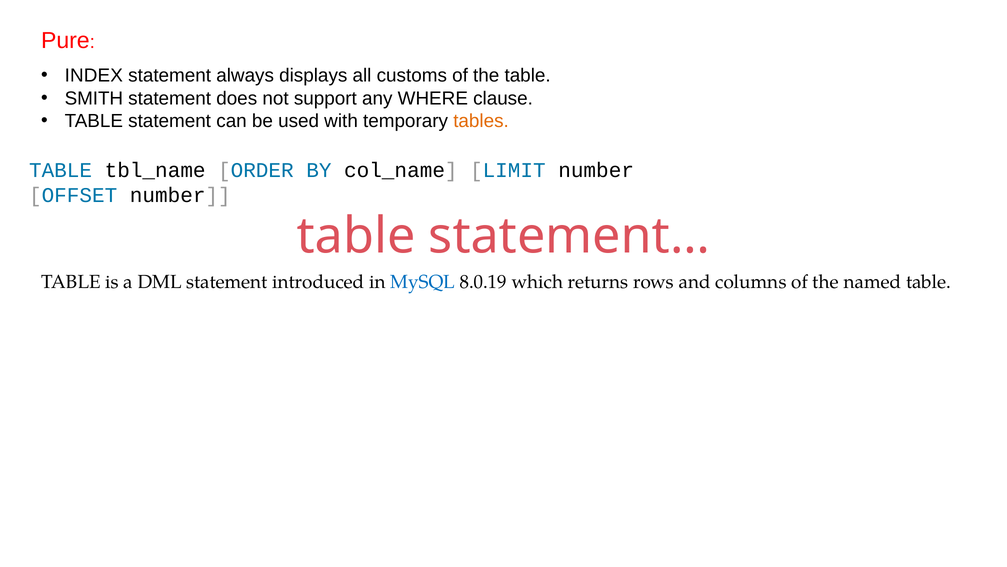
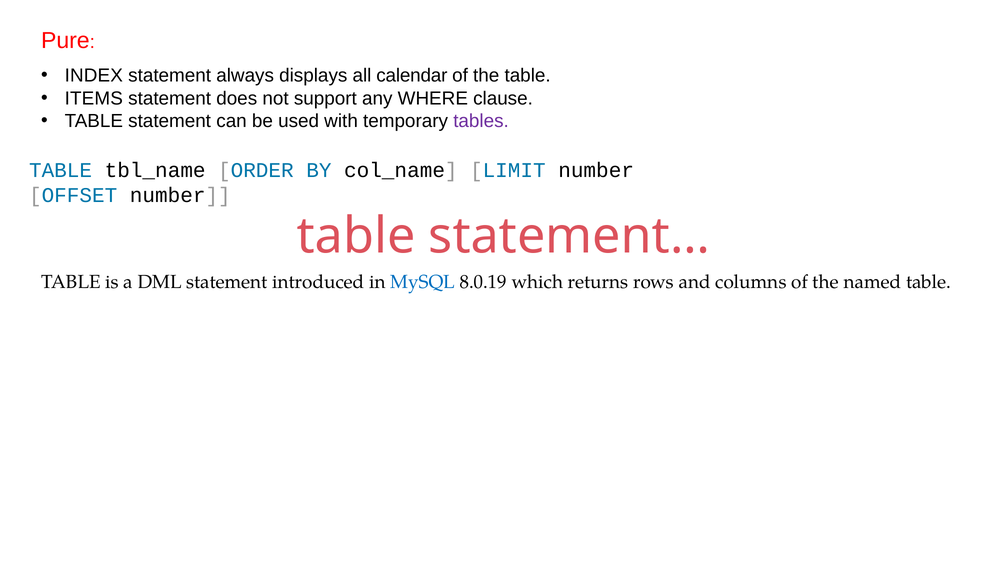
customs: customs -> calendar (412, 76)
SMITH: SMITH -> ITEMS (94, 98)
tables colour: orange -> purple (481, 121)
